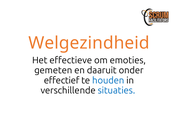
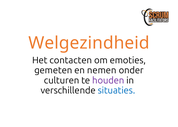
effectieve: effectieve -> contacten (71, 60)
daaruit: daaruit -> nemen (102, 70)
effectief: effectief -> culturen (62, 80)
houden colour: blue -> purple (108, 80)
